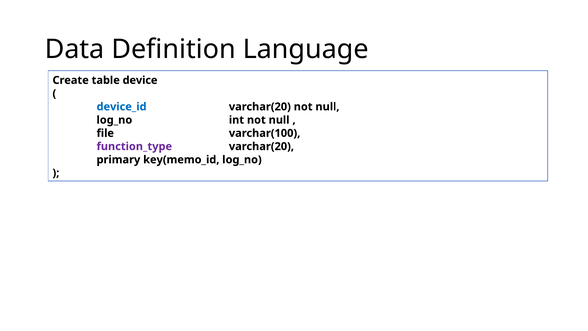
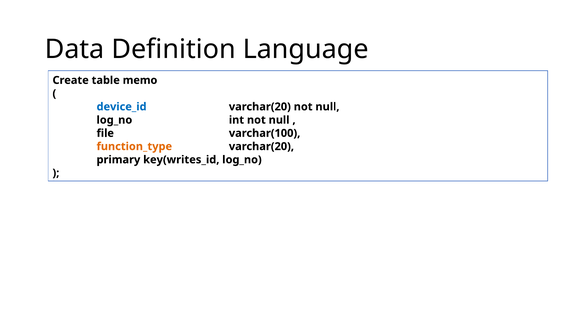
device: device -> memo (140, 80)
function_type colour: purple -> orange (134, 146)
key(memo_id: key(memo_id -> key(writes_id (181, 160)
